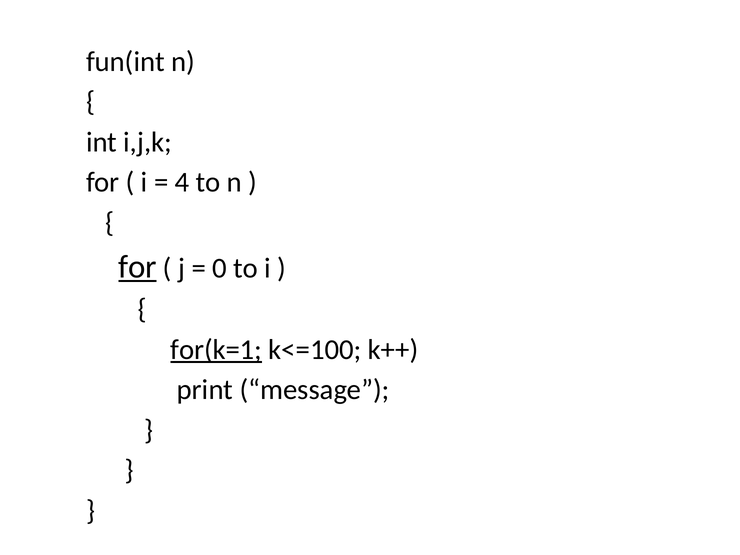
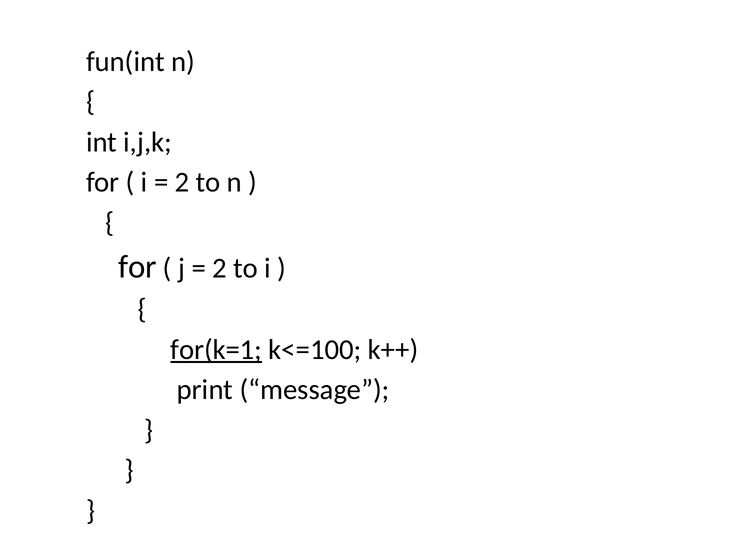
4: 4 -> 2 (182, 182)
for underline: present -> none (138, 267)
0: 0 -> 2 (220, 268)
